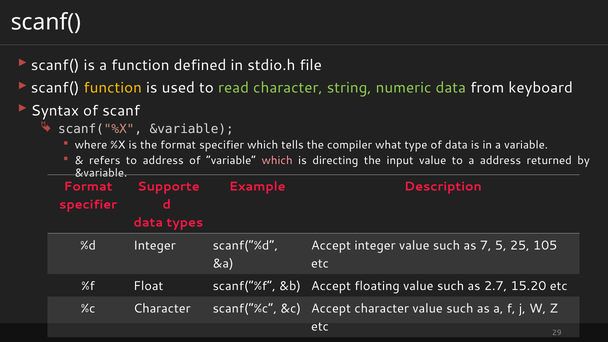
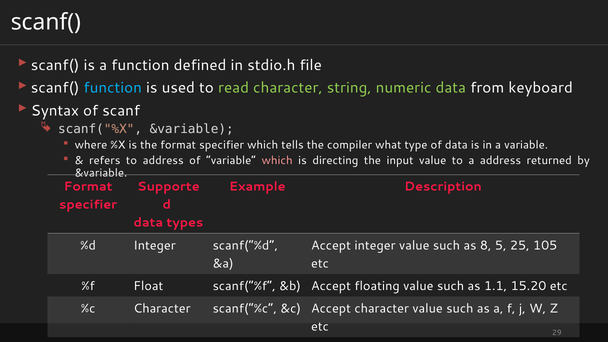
function colour: yellow -> light blue (113, 88)
7: 7 -> 8 (486, 245)
2.7: 2.7 -> 1.1 (496, 286)
